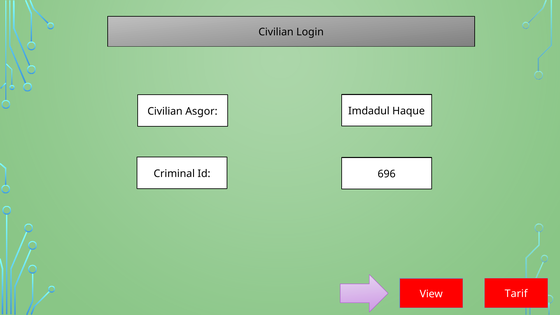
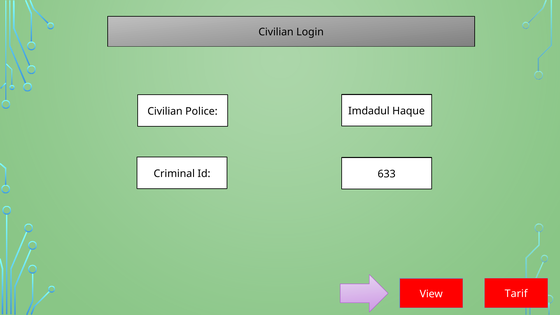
Asgor: Asgor -> Police (201, 111)
696: 696 -> 633 (387, 174)
